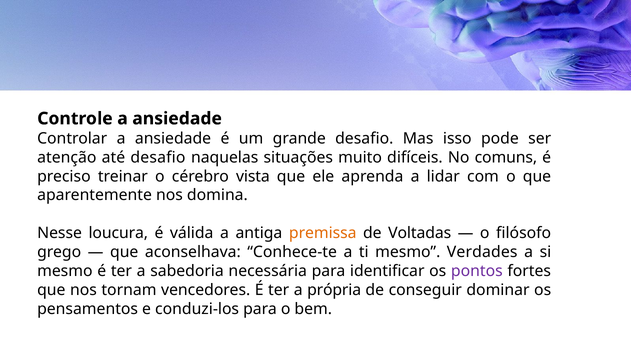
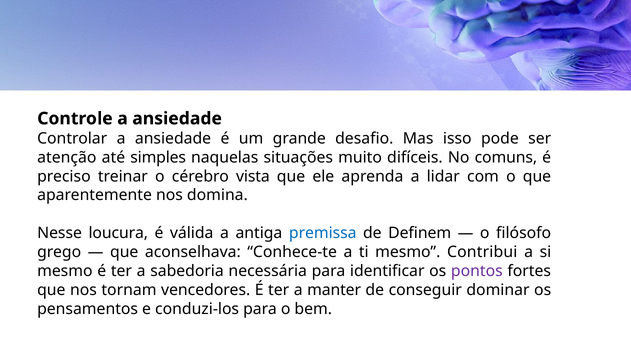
até desafio: desafio -> simples (158, 157)
premissa colour: orange -> blue (323, 233)
Voltadas: Voltadas -> Definem (420, 233)
Verdades: Verdades -> Contribui (482, 252)
própria: própria -> manter (334, 290)
